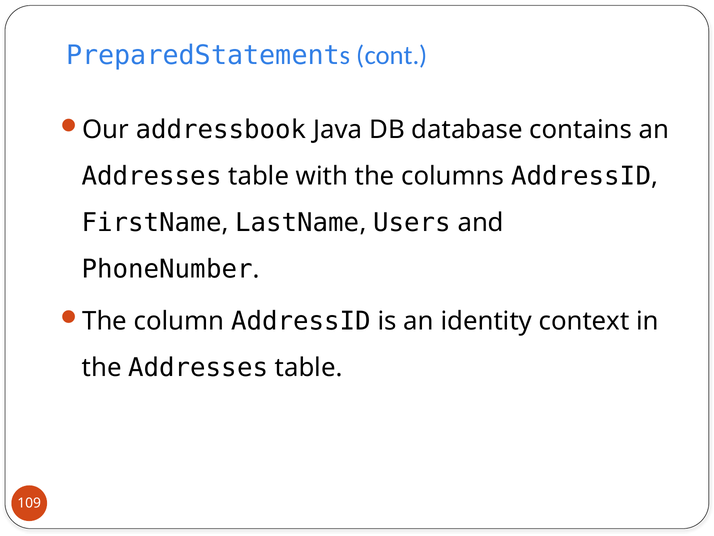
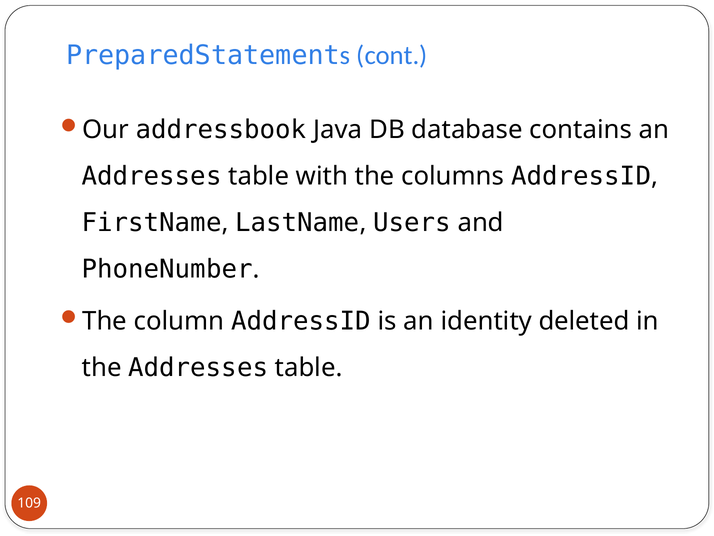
context: context -> deleted (584, 321)
